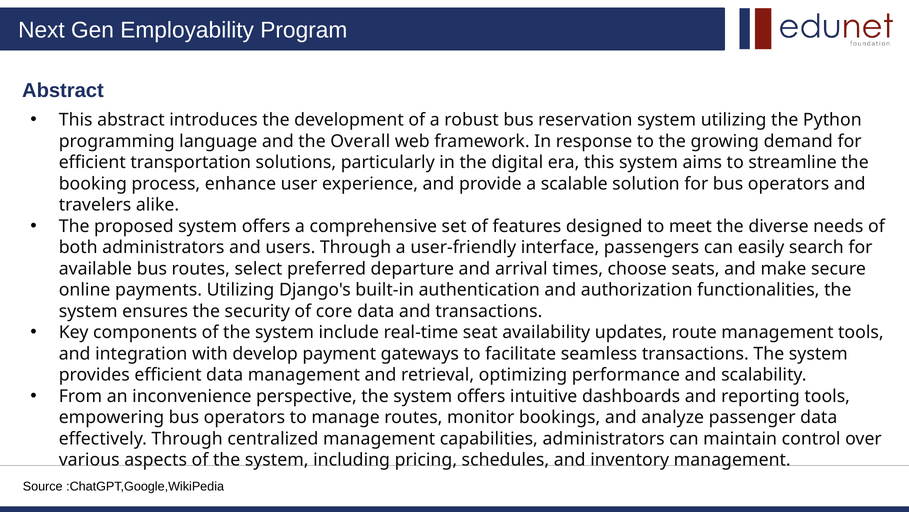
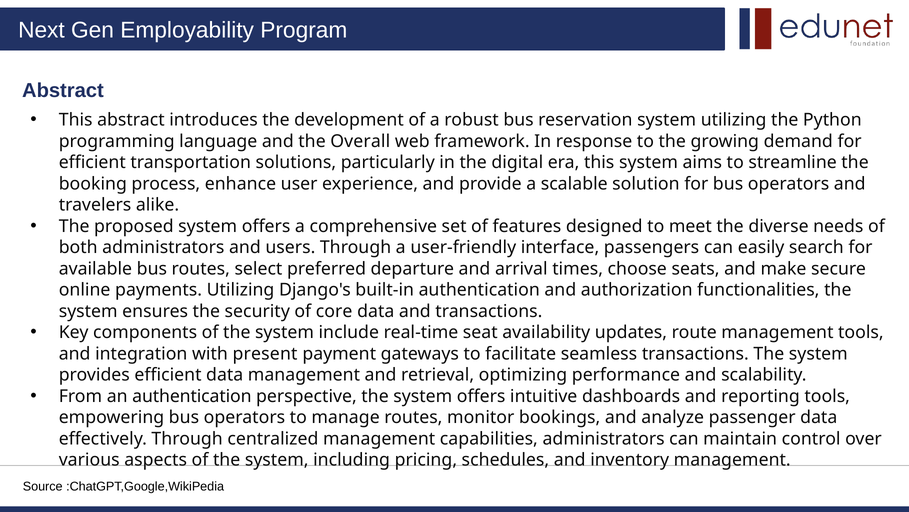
develop: develop -> present (265, 353)
an inconvenience: inconvenience -> authentication (192, 396)
